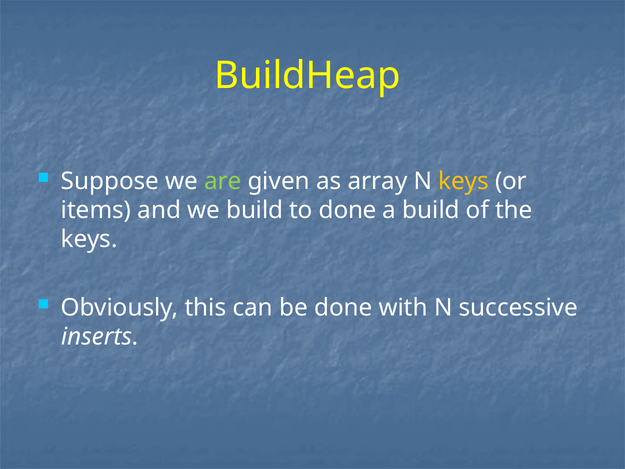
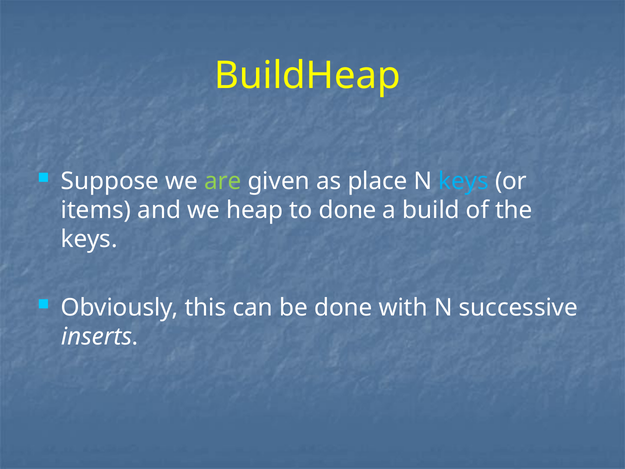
array: array -> place (378, 181)
keys colour: yellow -> light blue (464, 181)
we build: build -> heap (255, 210)
